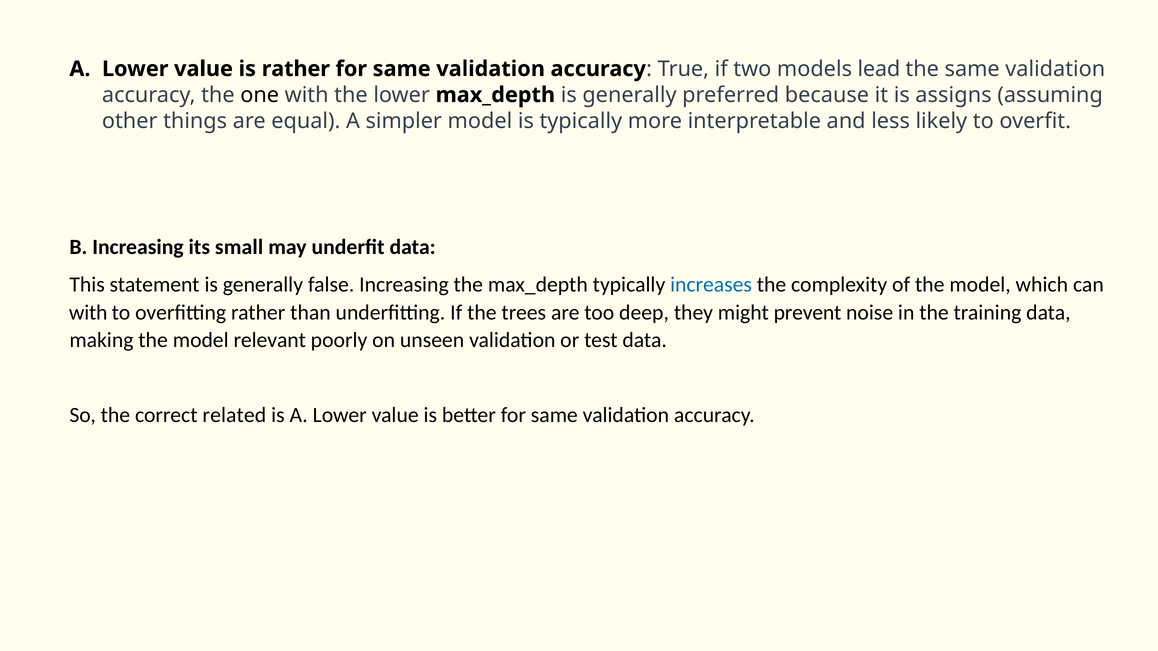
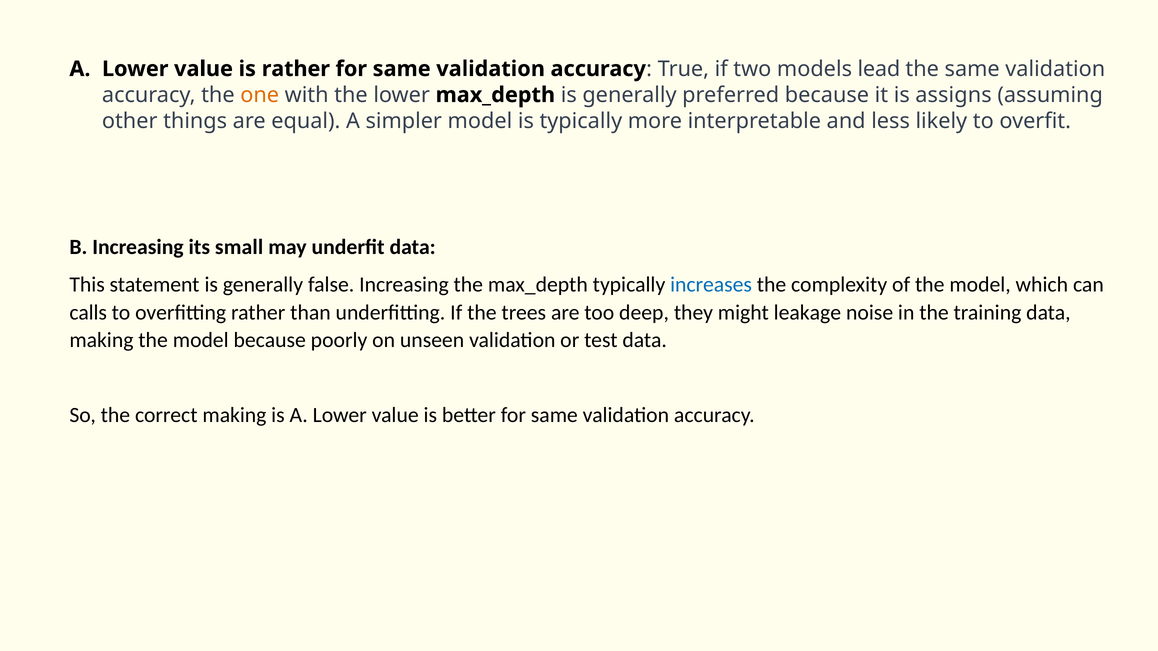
one colour: black -> orange (260, 95)
with: with -> calls (88, 313)
prevent: prevent -> leakage (807, 313)
model relevant: relevant -> because (270, 340)
correct related: related -> making (234, 415)
